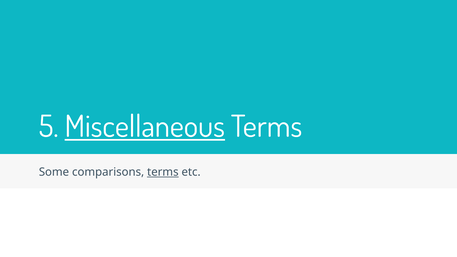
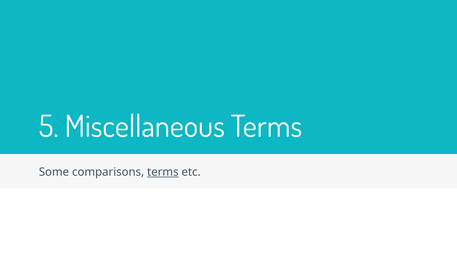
Miscellaneous underline: present -> none (145, 127)
